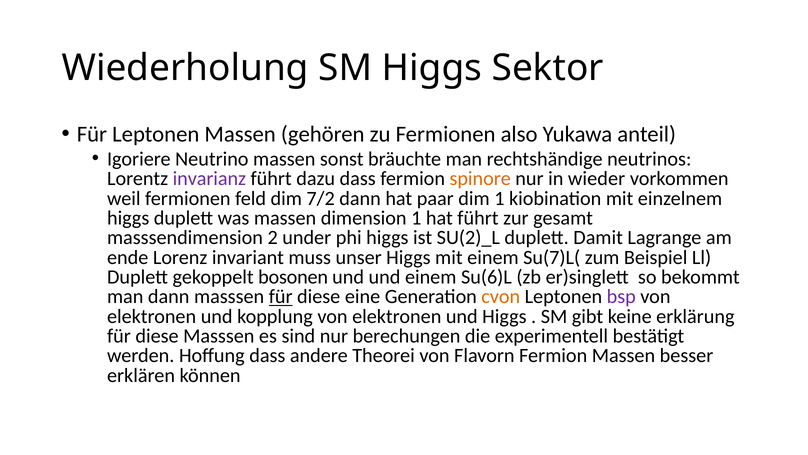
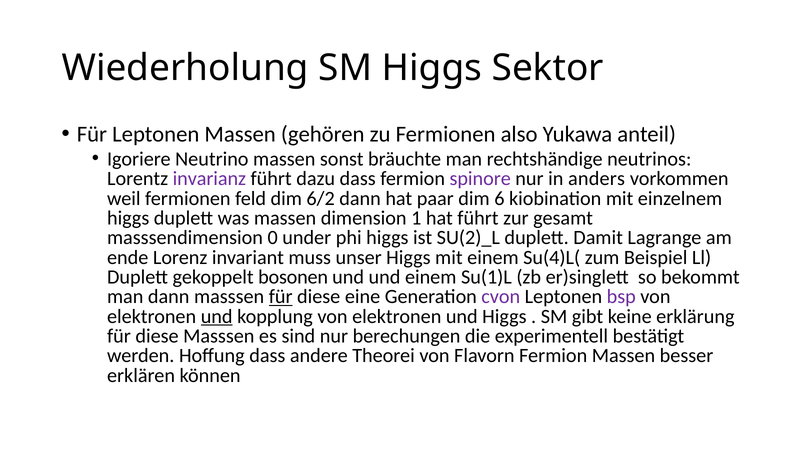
spinore colour: orange -> purple (480, 179)
wieder: wieder -> anders (597, 179)
7/2: 7/2 -> 6/2 (321, 198)
dim 1: 1 -> 6 (499, 198)
2: 2 -> 0 (273, 237)
Su(7)L(: Su(7)L( -> Su(4)L( (552, 257)
Su(6)L: Su(6)L -> Su(1)L (486, 277)
cvon colour: orange -> purple (501, 296)
und underline: none -> present (217, 316)
